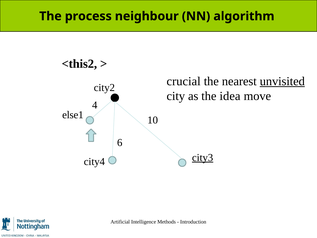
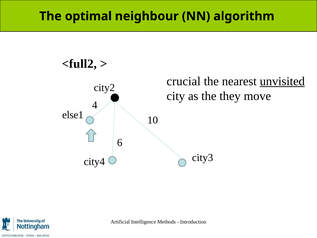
process: process -> optimal (88, 16)
<this2: <this2 -> <full2 (79, 64)
idea: idea -> they (230, 96)
city3 underline: present -> none (203, 157)
